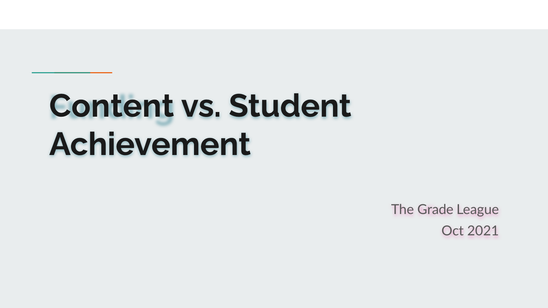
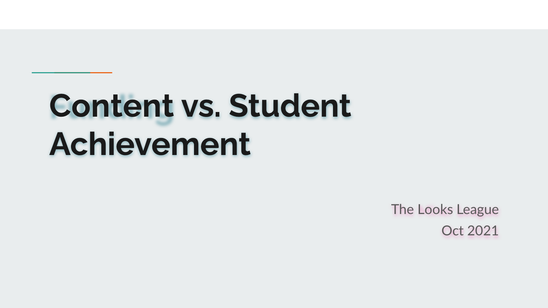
Grade: Grade -> Looks (435, 210)
